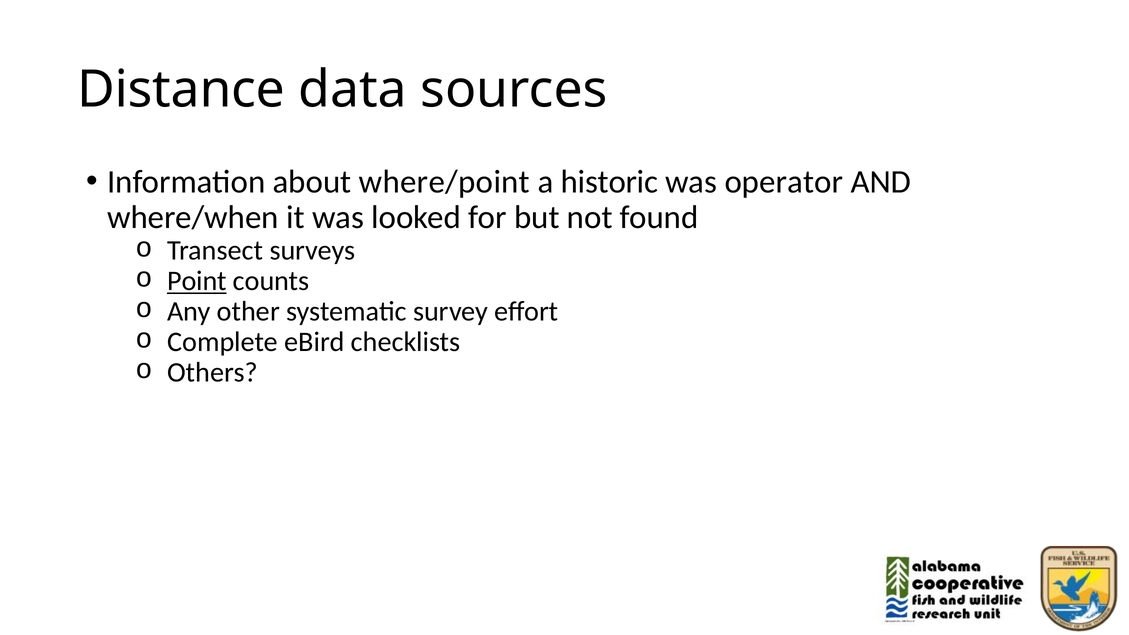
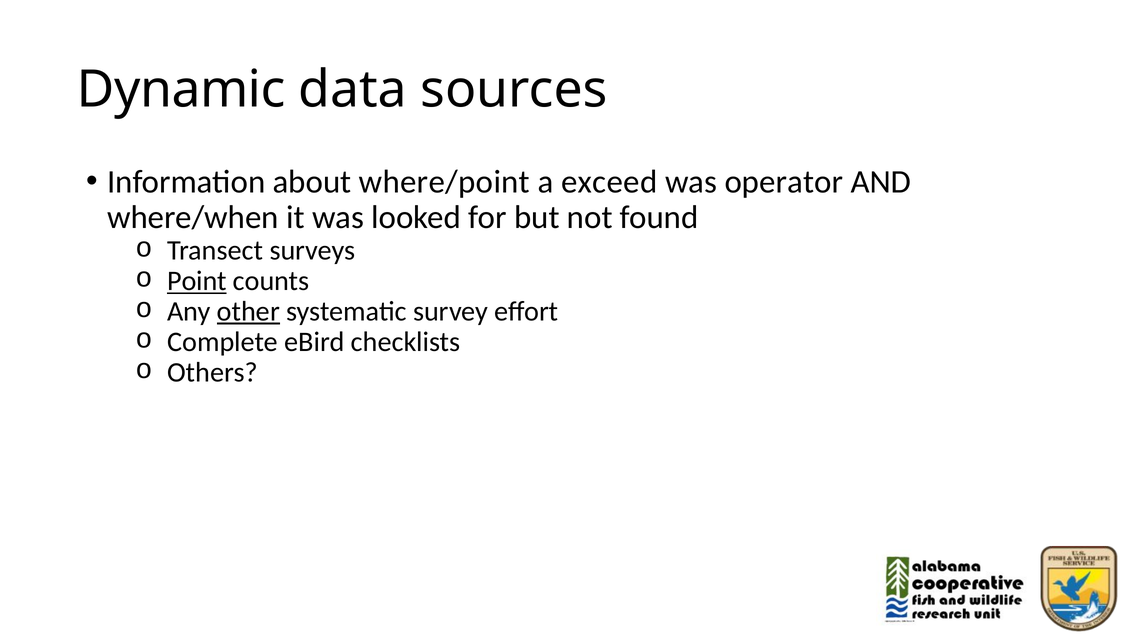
Distance: Distance -> Dynamic (181, 90)
historic: historic -> exceed (609, 182)
other underline: none -> present (248, 311)
